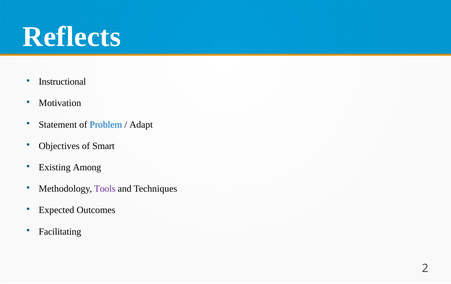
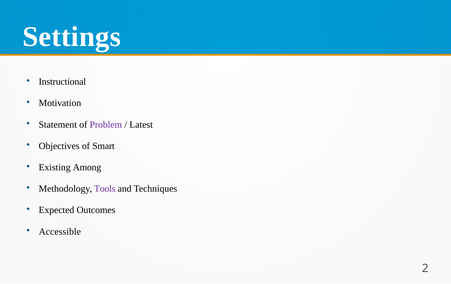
Reflects: Reflects -> Settings (72, 37)
Problem colour: blue -> purple (106, 125)
Adapt: Adapt -> Latest (141, 125)
Facilitating: Facilitating -> Accessible (60, 232)
